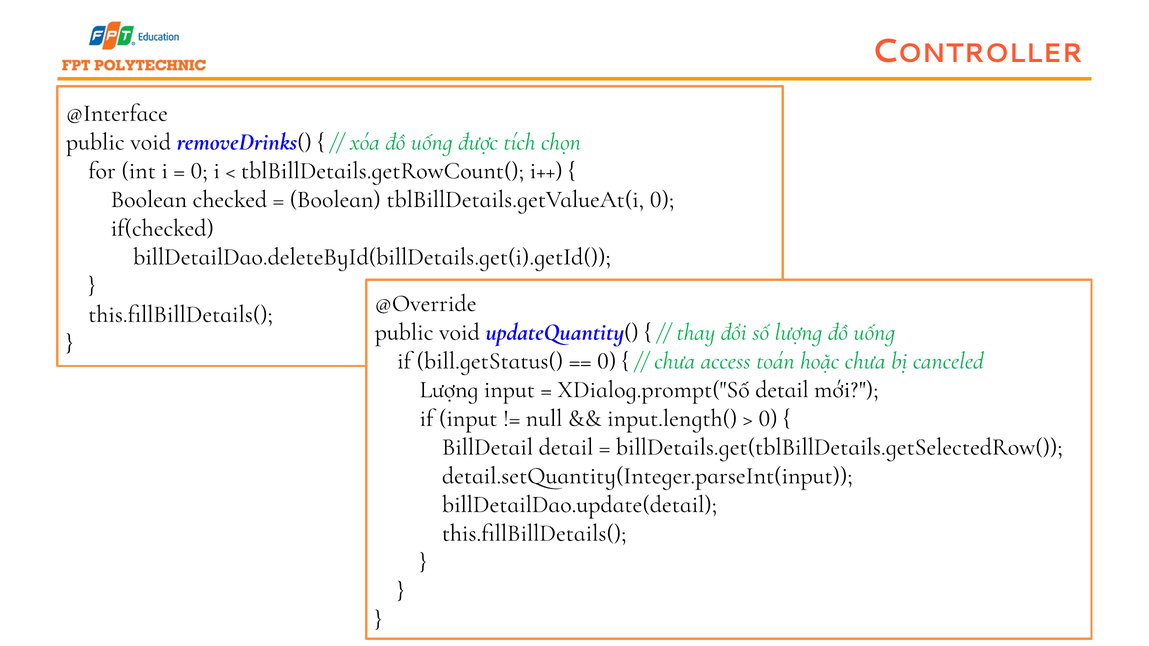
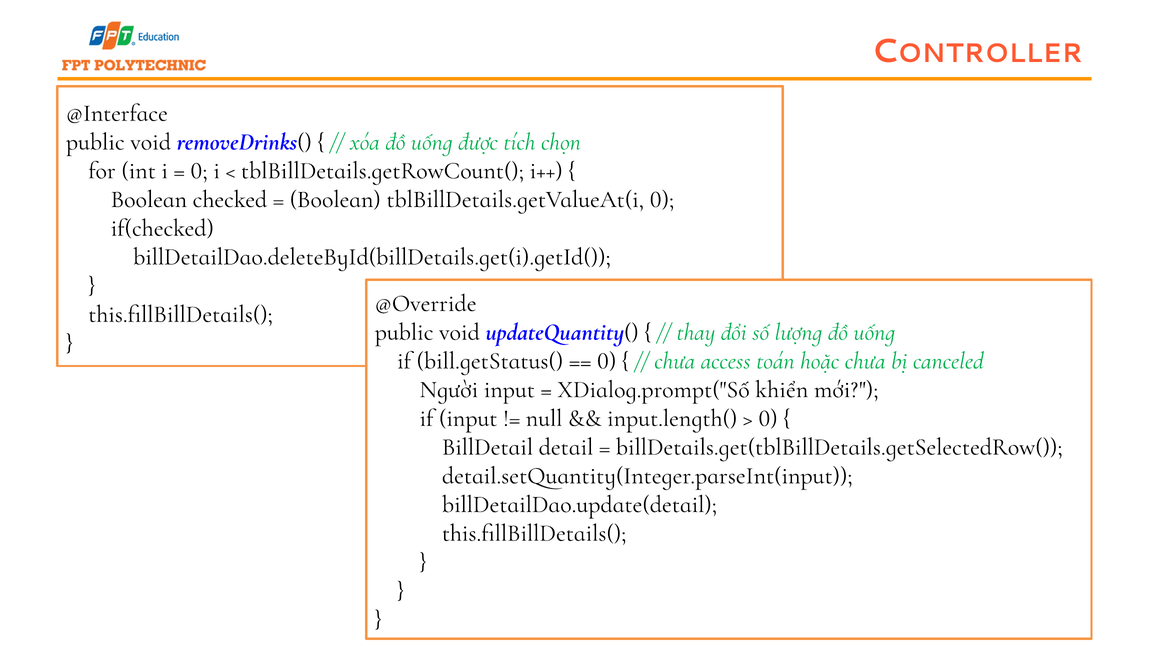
Lượng: Lượng -> Người (449, 389)
XDialog.prompt("Số detail: detail -> khiển (782, 389)
